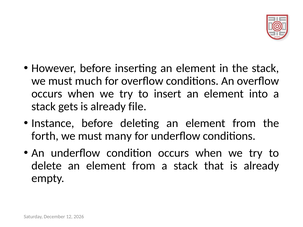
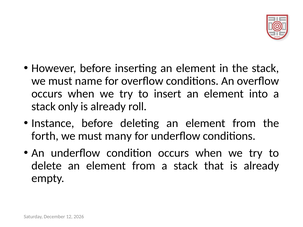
much: much -> name (89, 81)
gets: gets -> only (68, 106)
file: file -> roll (138, 106)
